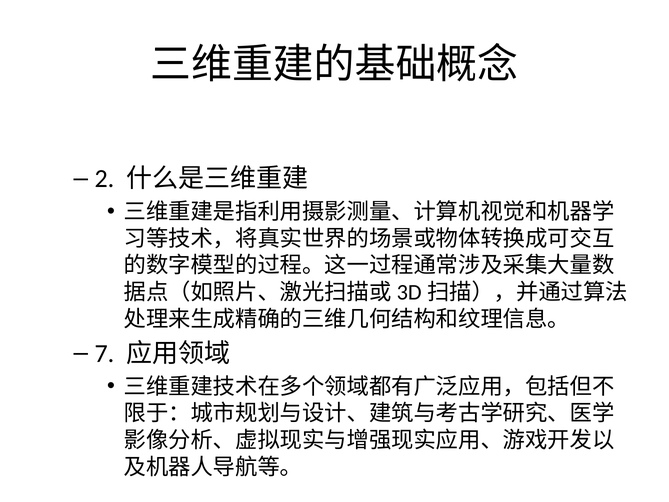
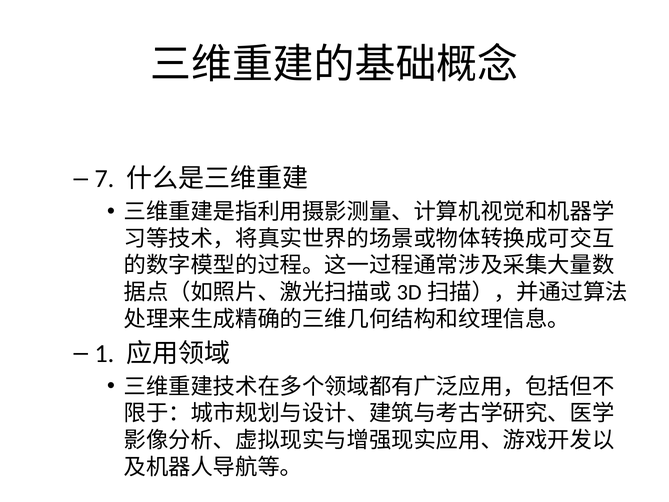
2: 2 -> 7 (104, 179)
7: 7 -> 1 (104, 353)
